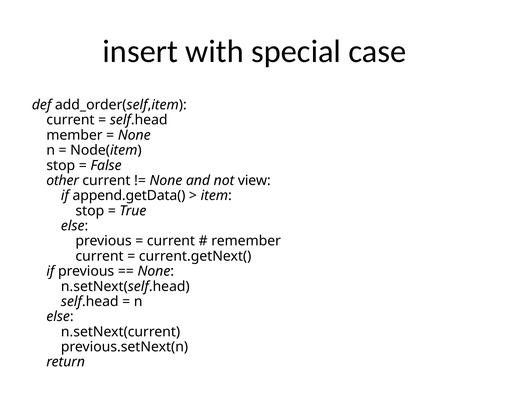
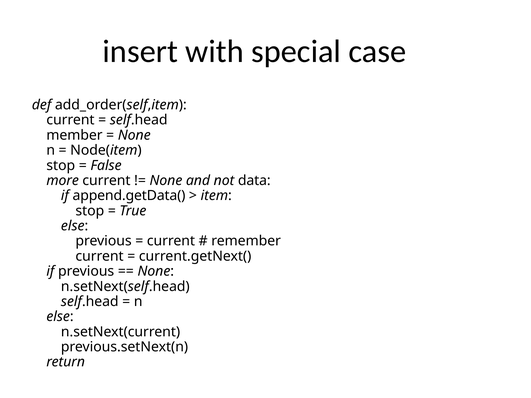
other: other -> more (63, 181)
view: view -> data (254, 181)
